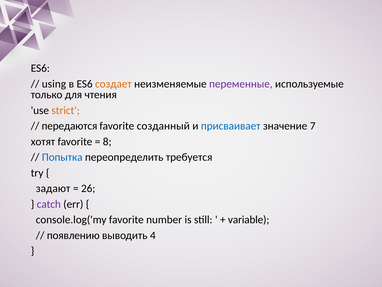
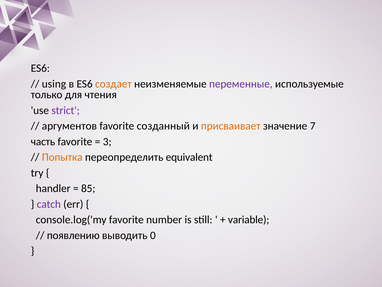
strict colour: orange -> purple (66, 110)
передаются: передаются -> аргументов (69, 126)
присваивает colour: blue -> orange (231, 126)
хотят: хотят -> часть (43, 141)
8: 8 -> 3 (107, 141)
Попытка colour: blue -> orange (62, 157)
требуется: требуется -> equivalent (189, 157)
задают: задают -> handler (53, 188)
26: 26 -> 85 (88, 188)
4: 4 -> 0 (153, 235)
